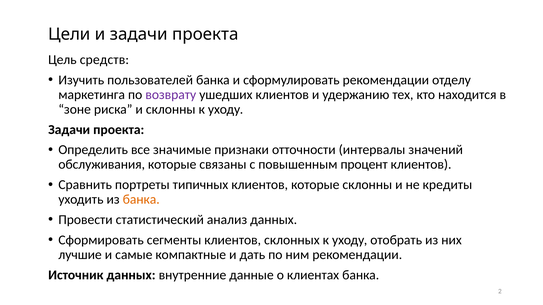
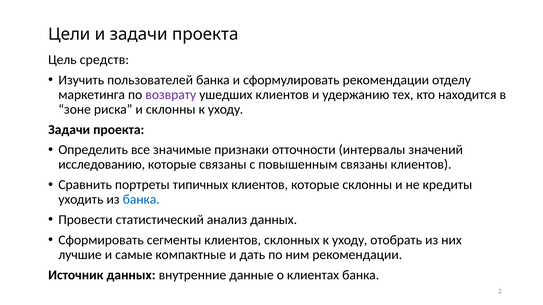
обслуживания: обслуживания -> исследованию (102, 165)
повышенным процент: процент -> связаны (364, 165)
банка colour: orange -> blue (141, 200)
